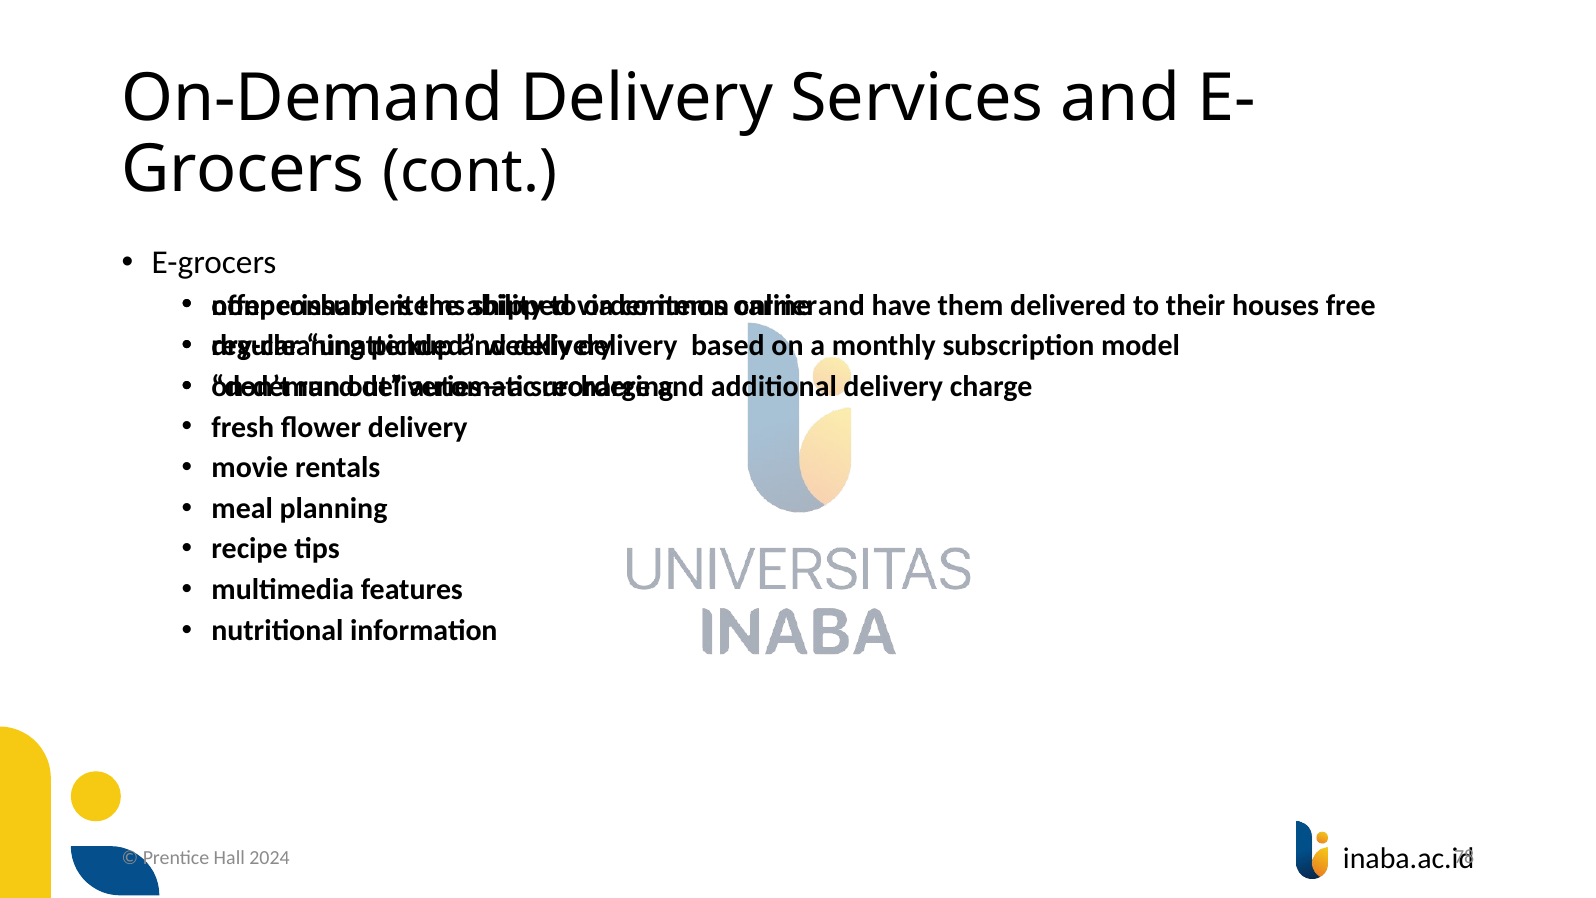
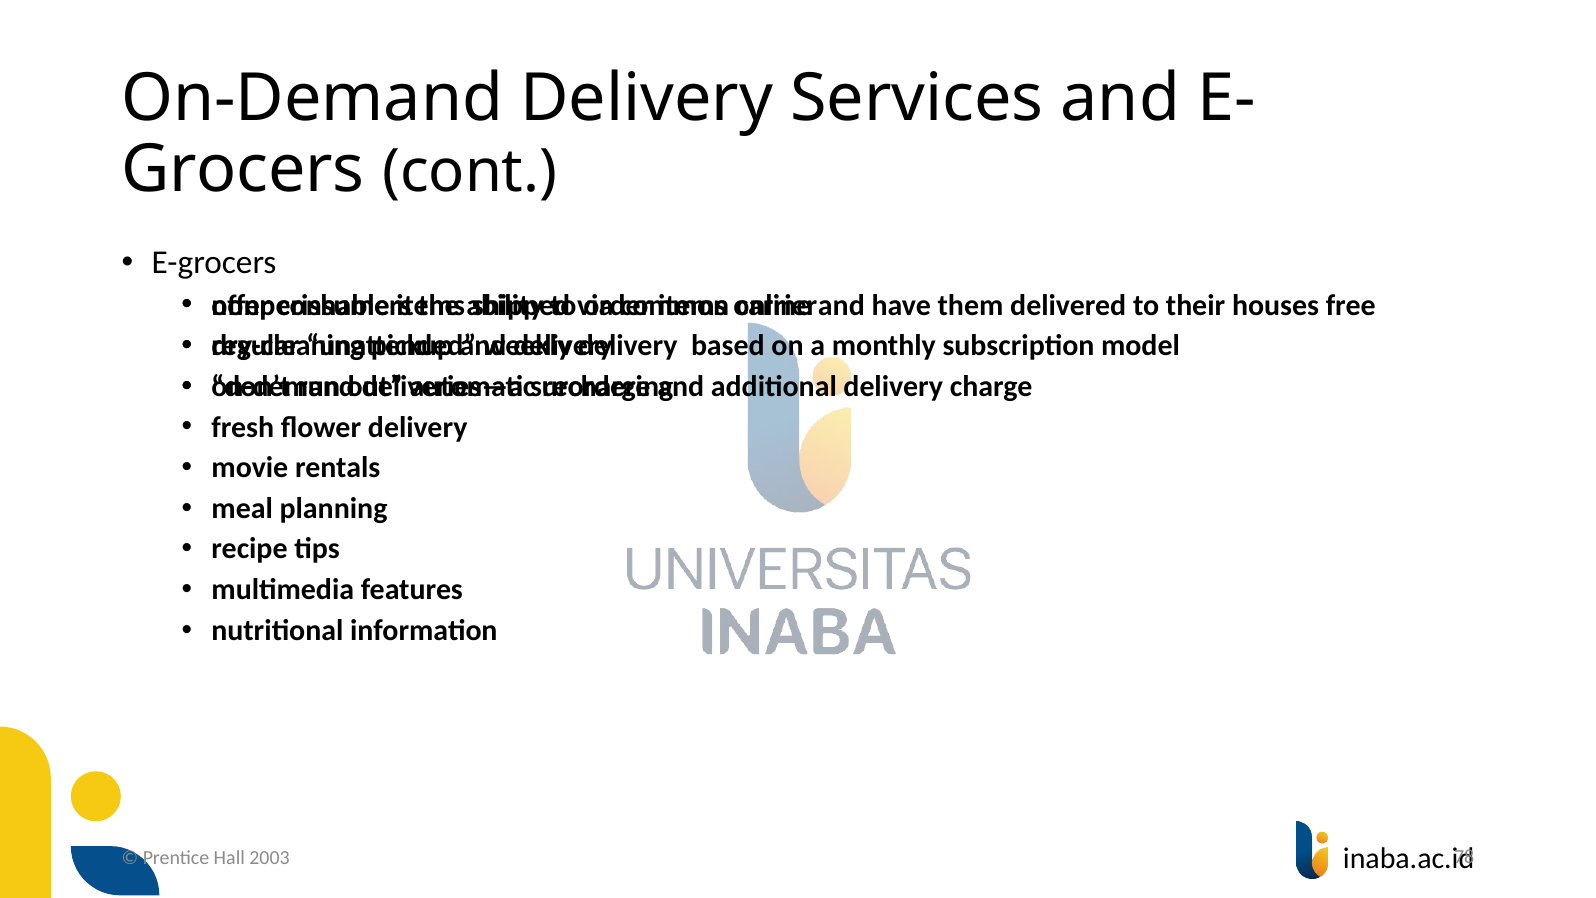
2024: 2024 -> 2003 (270, 857)
